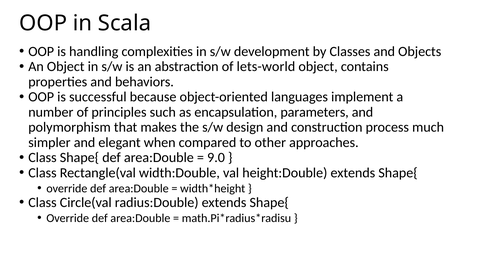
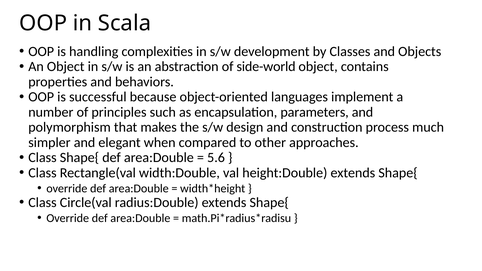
lets-world: lets-world -> side-world (266, 67)
9.0: 9.0 -> 5.6 (216, 158)
